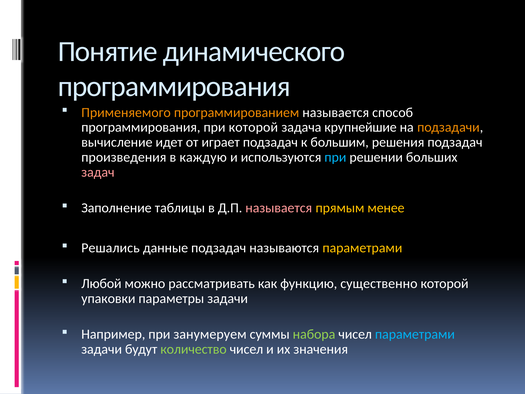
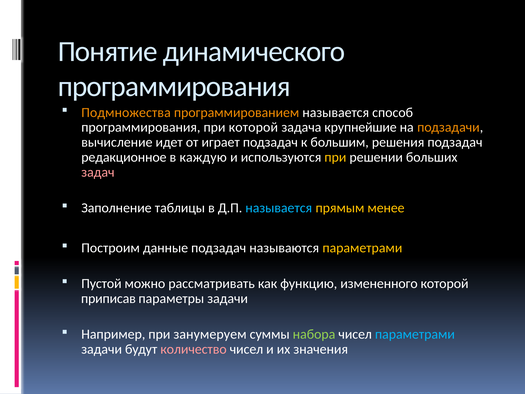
Применяемого: Применяемого -> Подмножества (126, 112)
произведения: произведения -> редакционное (124, 157)
при colour: light blue -> yellow (335, 157)
называется colour: pink -> light blue (279, 208)
Решались: Решались -> Построим (111, 248)
Любой: Любой -> Пустой (101, 283)
cущественно: cущественно -> измененного (379, 283)
упаковки: упаковки -> приписав (108, 298)
количество colour: light green -> pink (194, 349)
